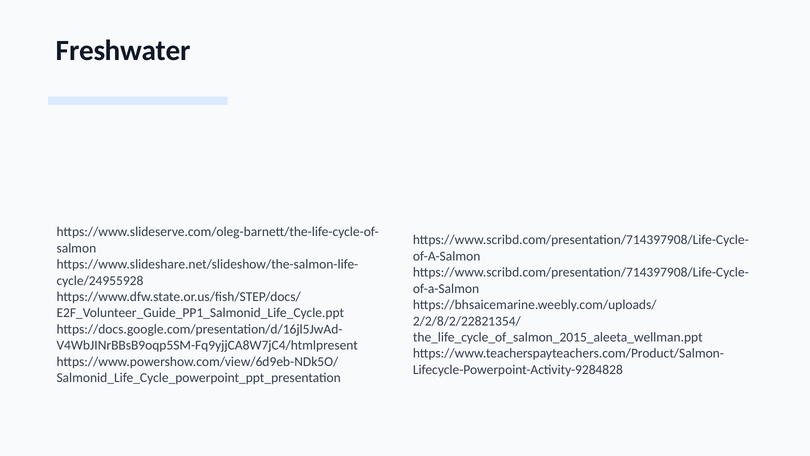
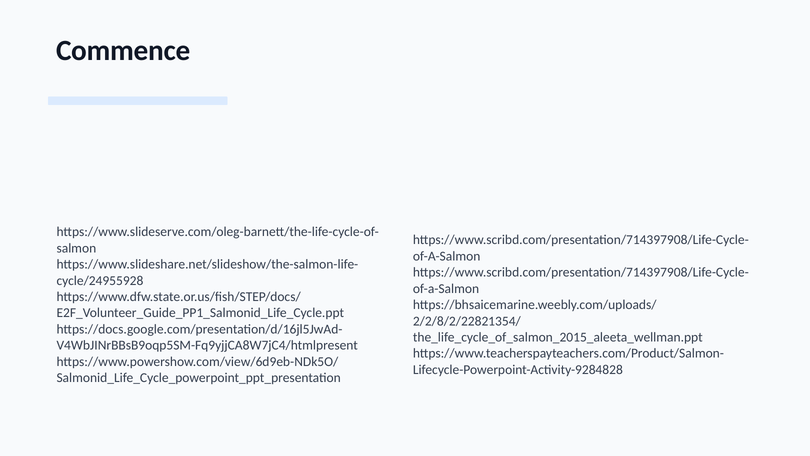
Freshwater: Freshwater -> Commence (123, 51)
